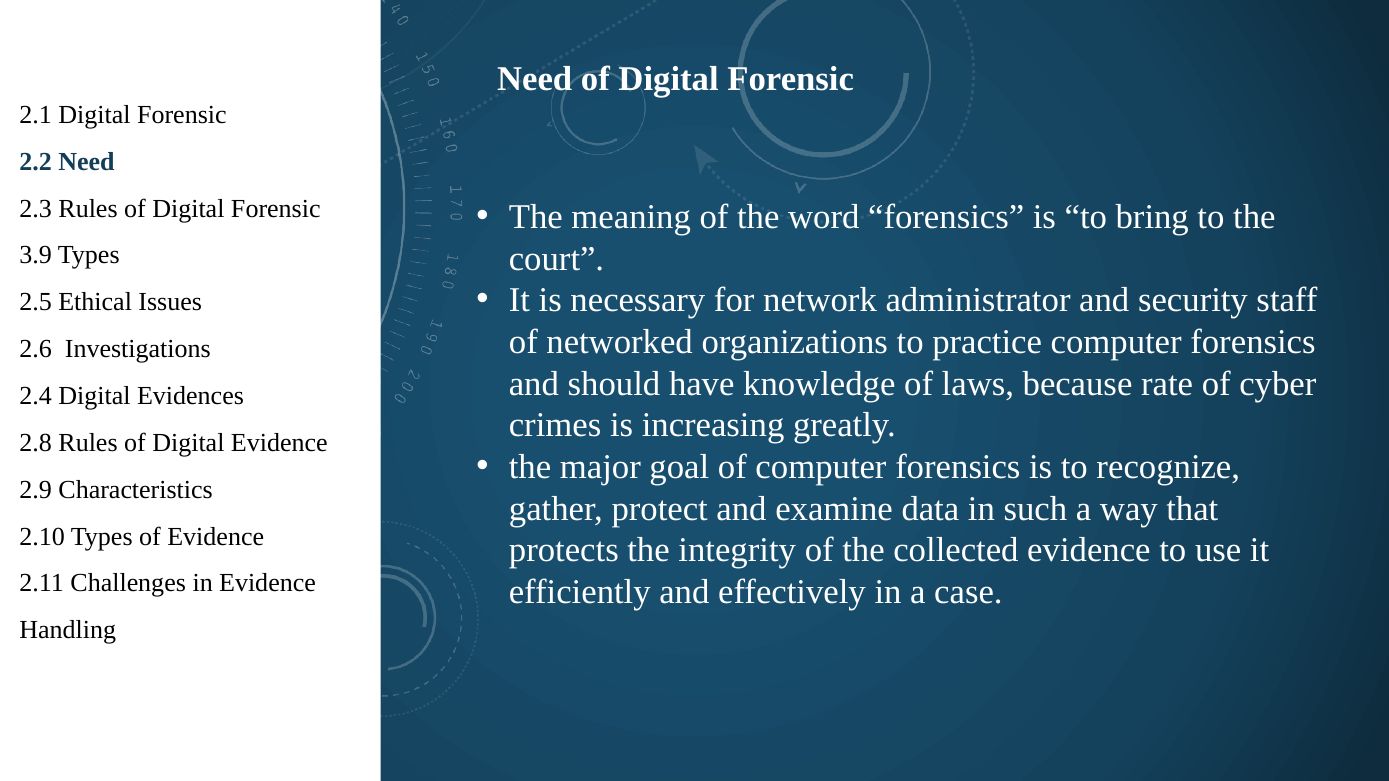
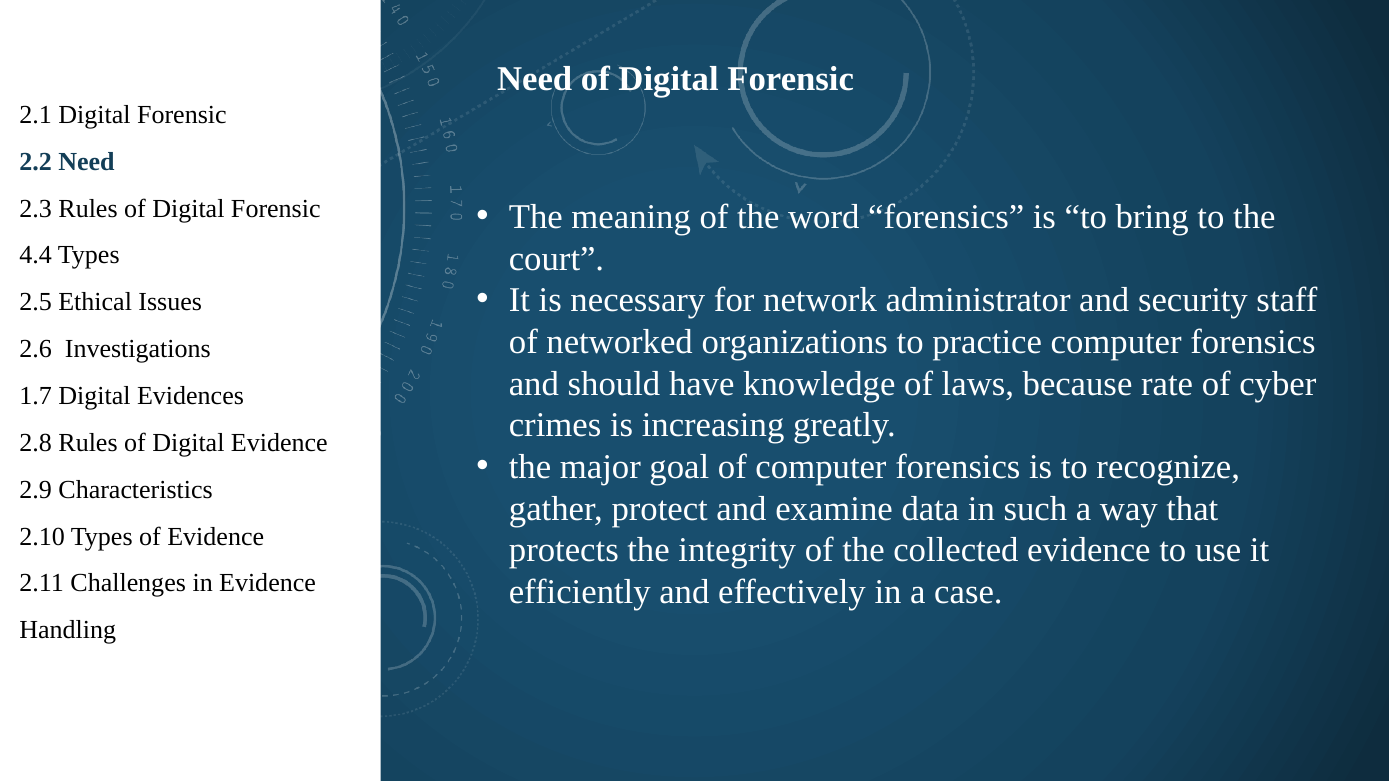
3.9: 3.9 -> 4.4 (36, 255)
2.4: 2.4 -> 1.7 (36, 396)
